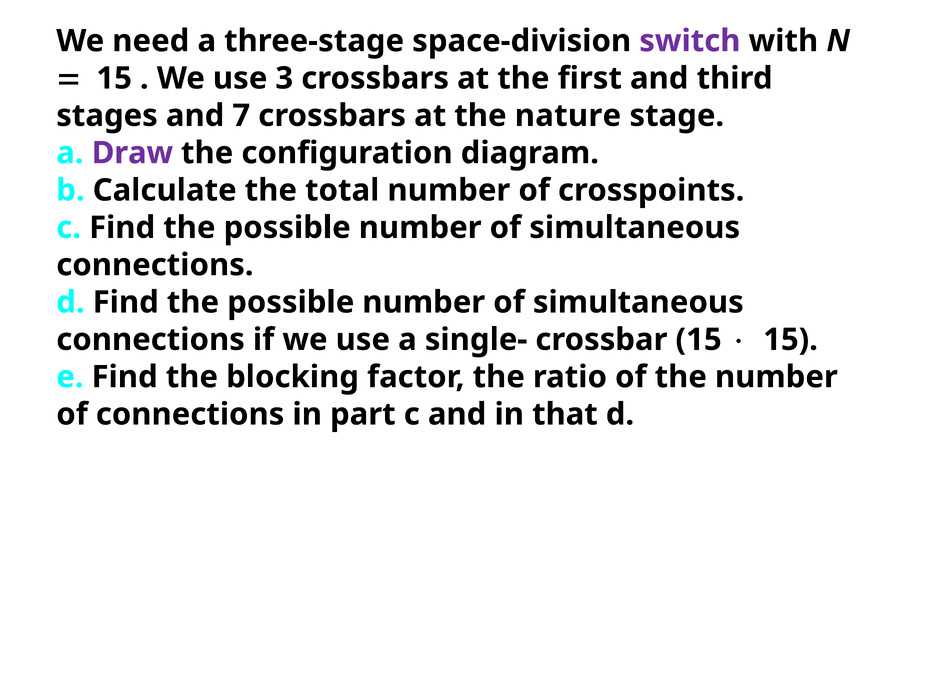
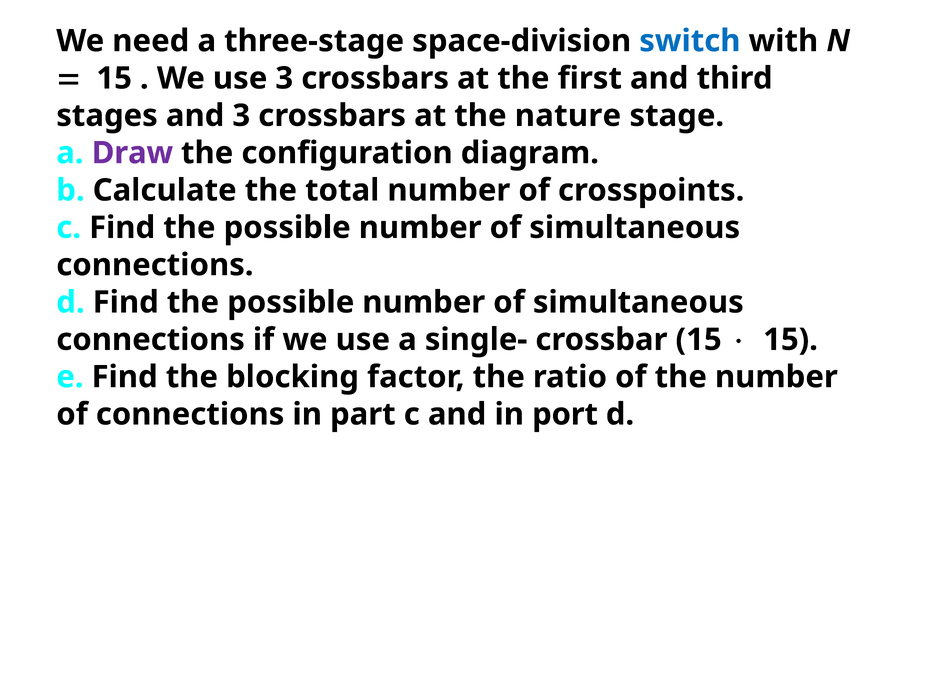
switch colour: purple -> blue (690, 41)
and 7: 7 -> 3 (241, 116)
that: that -> port (565, 414)
